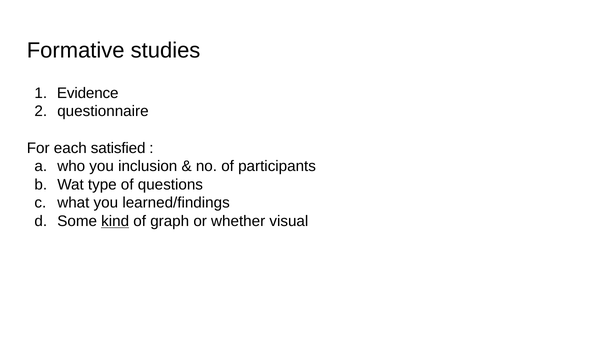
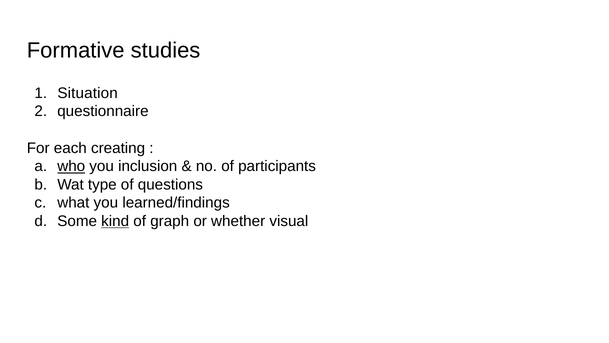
Evidence: Evidence -> Situation (88, 93)
satisfied: satisfied -> creating (118, 148)
who underline: none -> present (71, 166)
